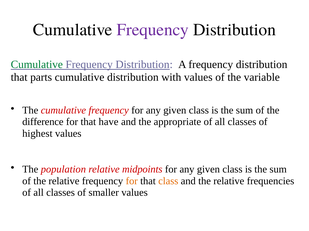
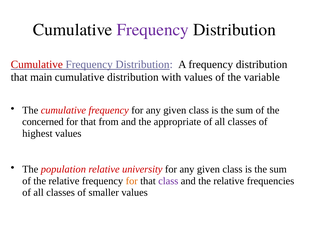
Cumulative colour: green -> red (37, 65)
parts: parts -> main (41, 77)
difference: difference -> concerned (43, 122)
have: have -> from (109, 122)
midpoints: midpoints -> university (142, 170)
class colour: orange -> purple (168, 181)
